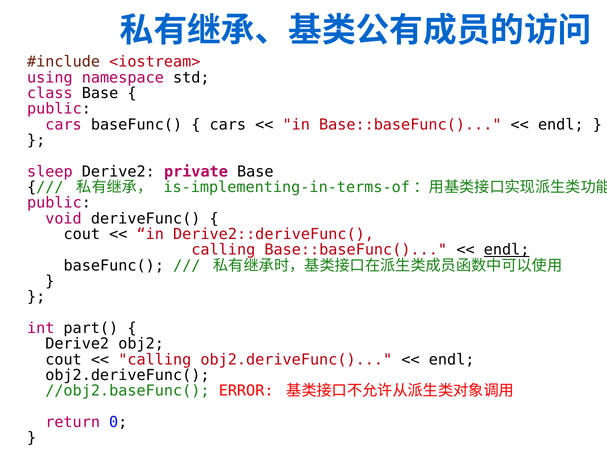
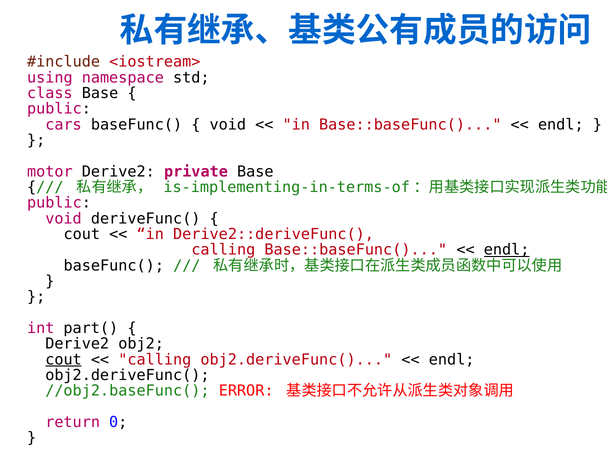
cars: cars -> void (228, 125)
sleep: sleep -> motor (50, 172)
cout underline: none -> present (64, 360)
